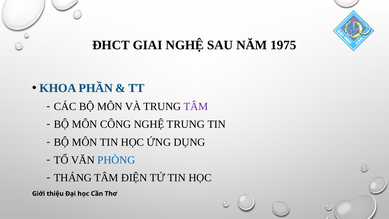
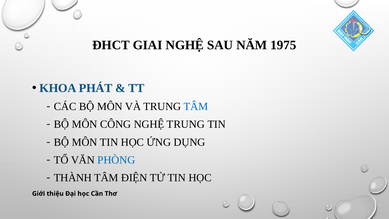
PHẦN: PHẦN -> PHÁT (96, 88)
TÂM colour: purple -> blue (196, 106)
THÁNG: THÁNG -> THÀNH (73, 178)
